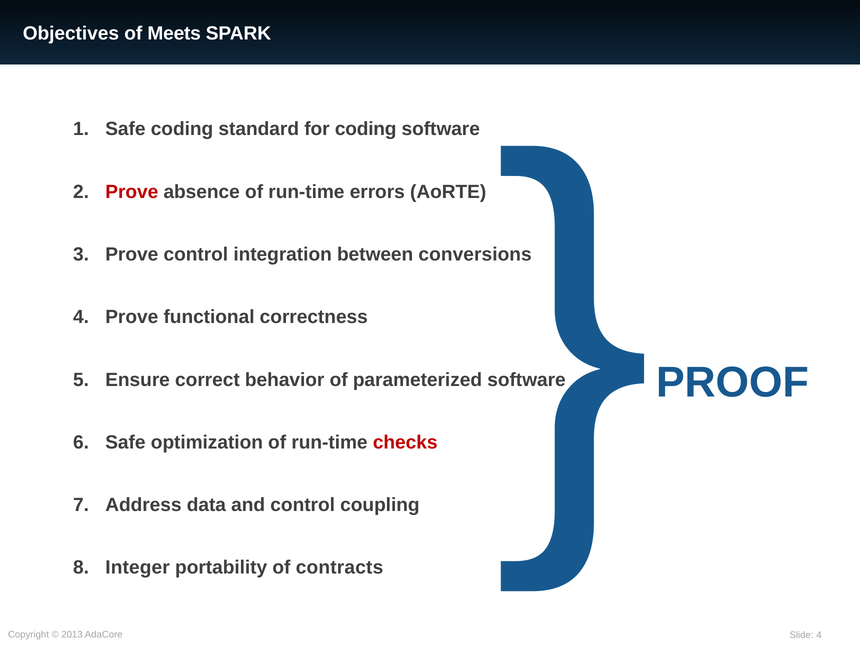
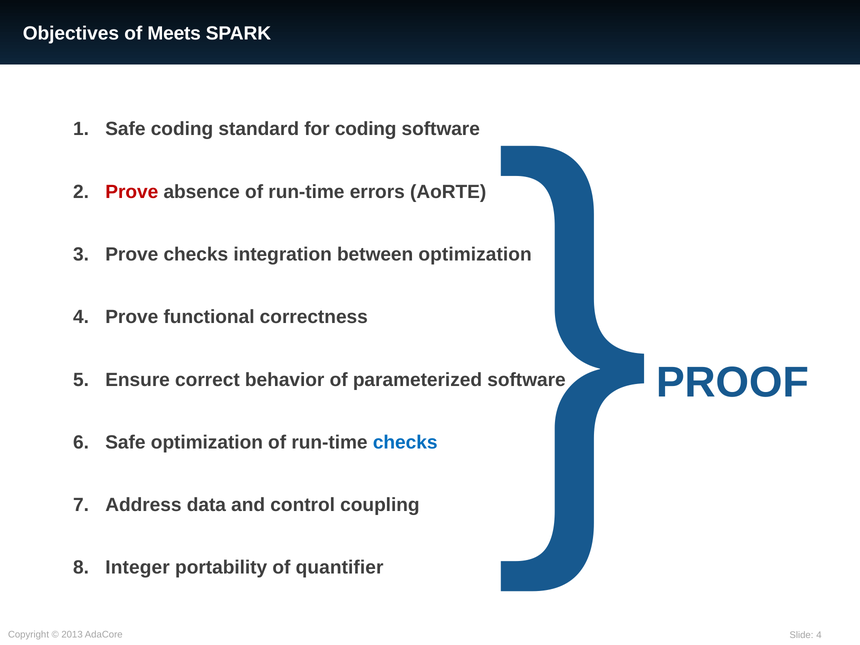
Prove control: control -> checks (196, 254)
between conversions: conversions -> optimization (475, 254)
checks colour: red -> blue (405, 442)
contracts: contracts -> quantifier (340, 568)
